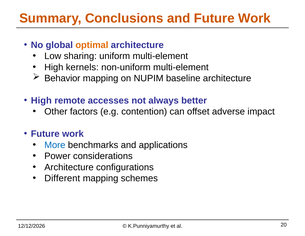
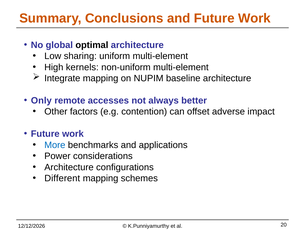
optimal colour: orange -> black (92, 45)
Behavior: Behavior -> Integrate (62, 78)
High: High -> Only (41, 100)
